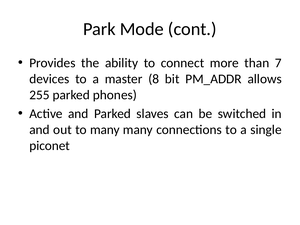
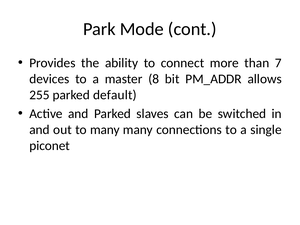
phones: phones -> default (115, 95)
